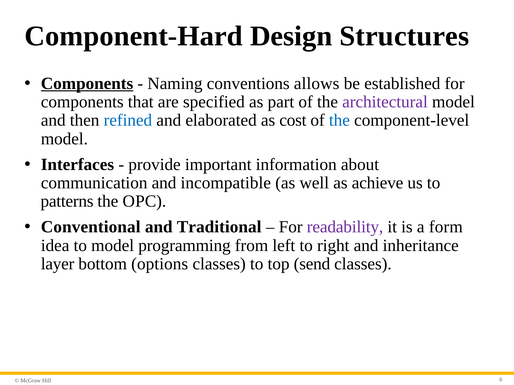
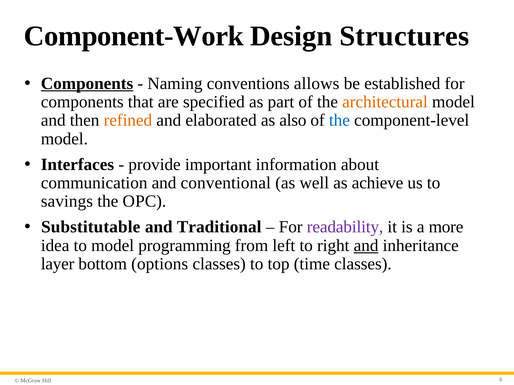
Component-Hard: Component-Hard -> Component-Work (134, 36)
architectural colour: purple -> orange (385, 102)
refined colour: blue -> orange (128, 120)
cost: cost -> also (293, 120)
incompatible: incompatible -> conventional (226, 183)
patterns: patterns -> savings (67, 202)
Conventional: Conventional -> Substitutable (91, 227)
form: form -> more (446, 227)
and underline: none -> present (366, 246)
send: send -> time (312, 264)
